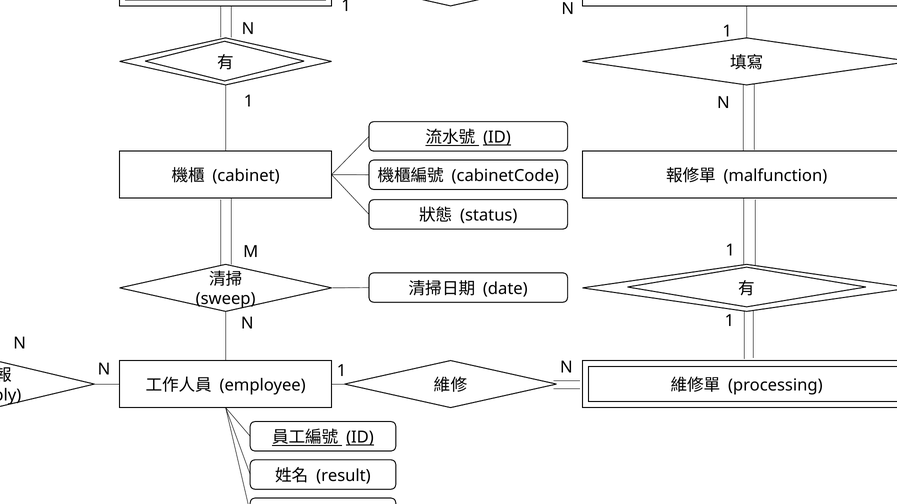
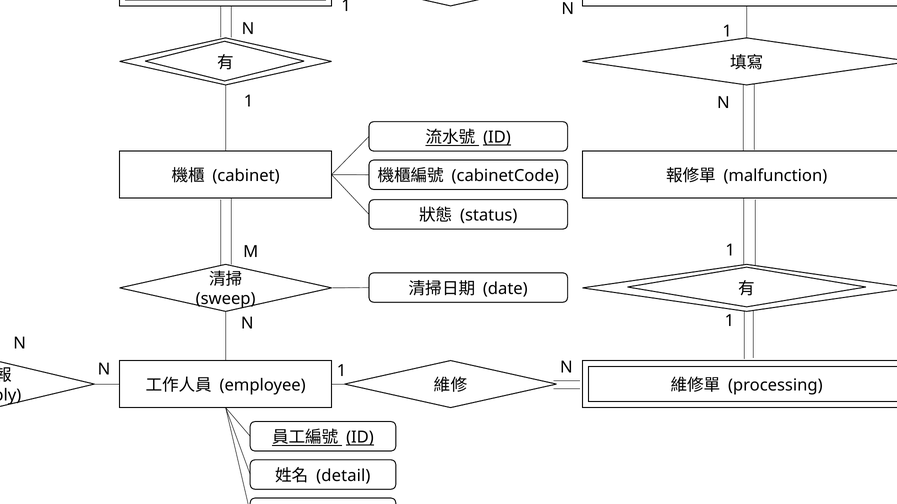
result: result -> detail (343, 476)
